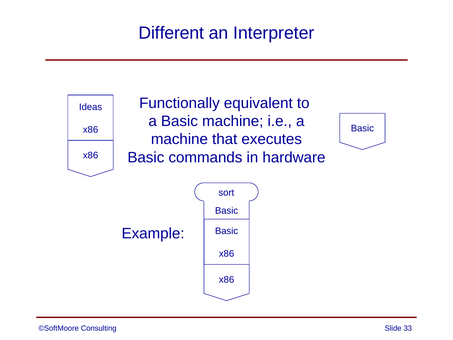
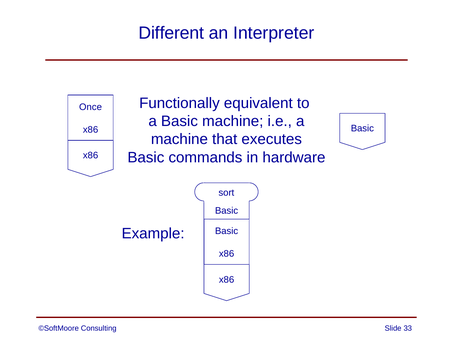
Ideas: Ideas -> Once (91, 107)
